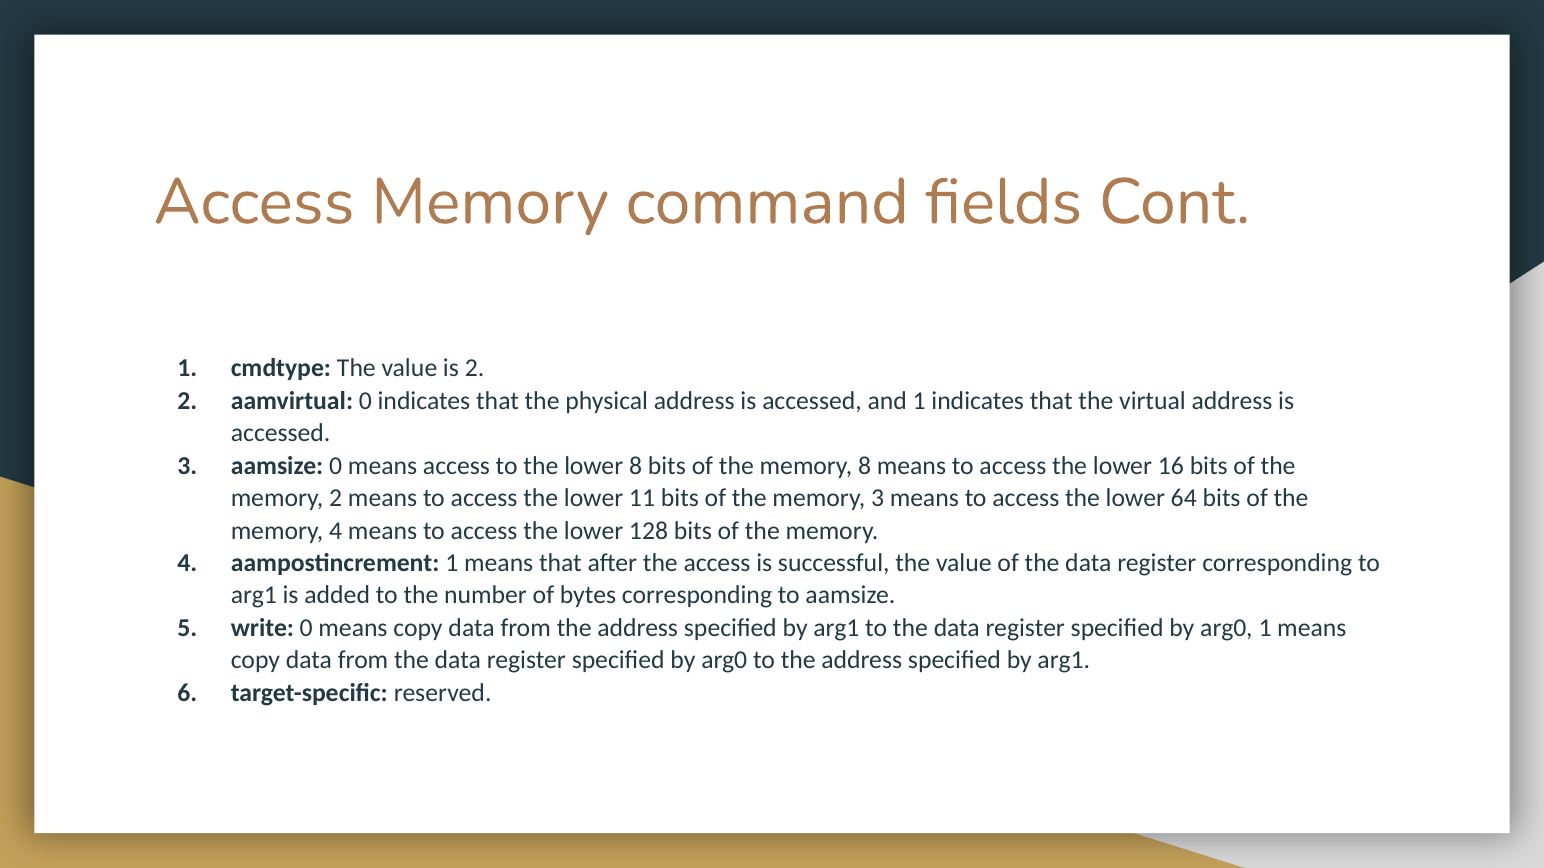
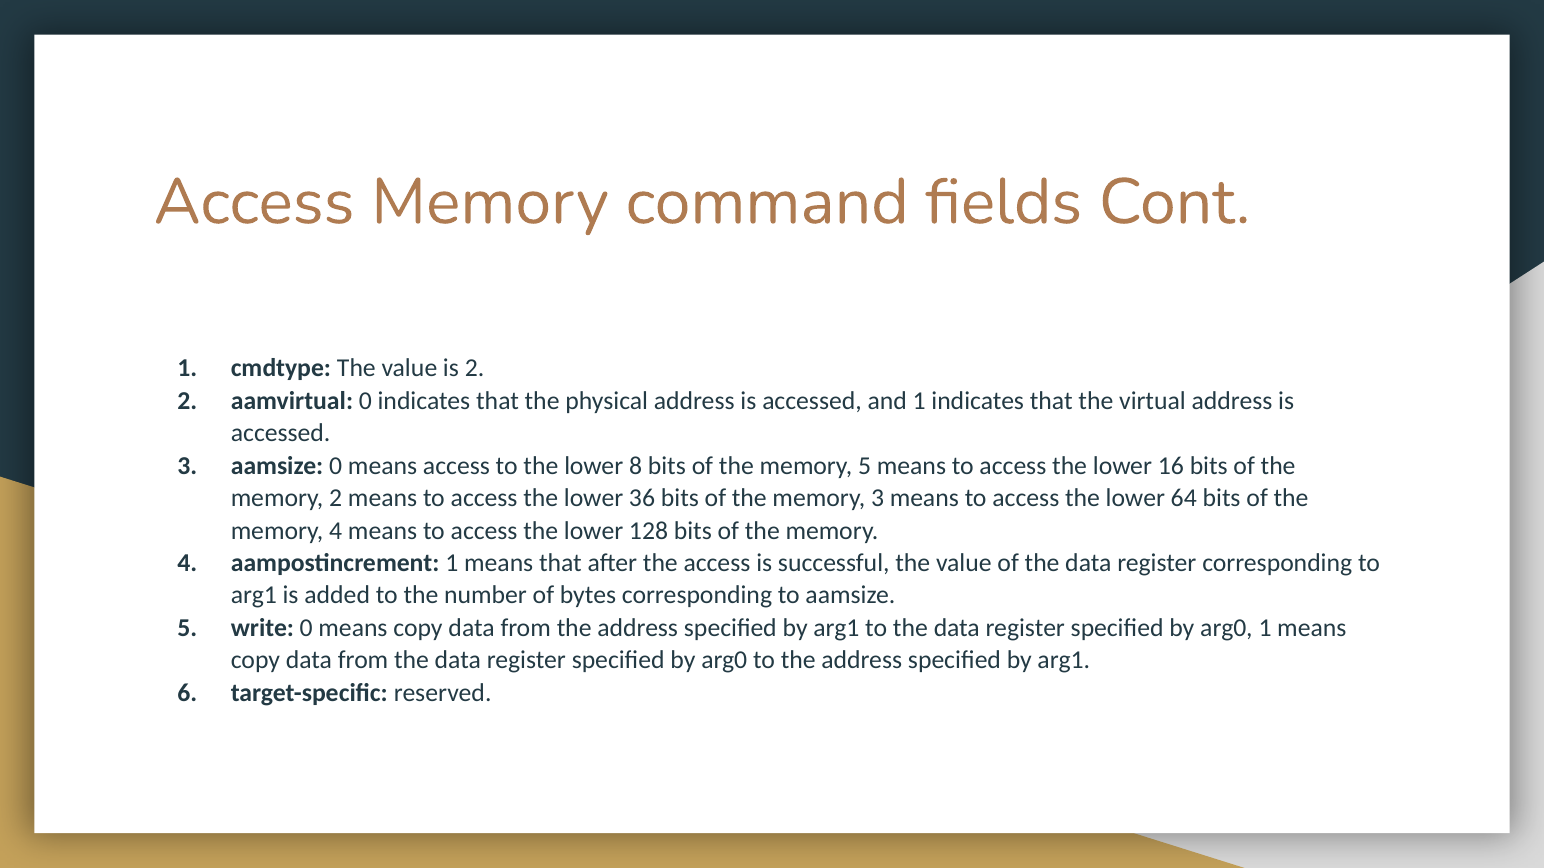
memory 8: 8 -> 5 (865, 466)
11: 11 -> 36 (642, 498)
